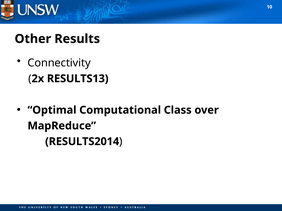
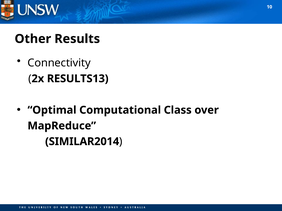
RESULTS2014: RESULTS2014 -> SIMILAR2014 (82, 142)
